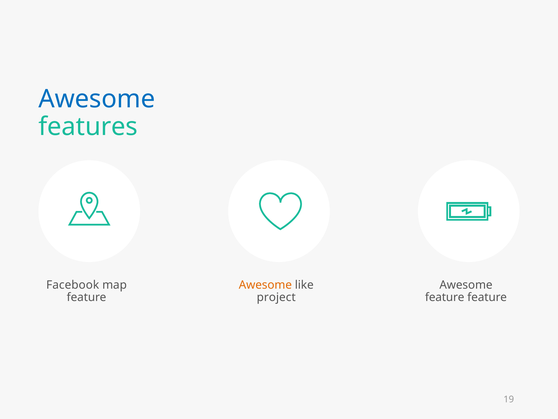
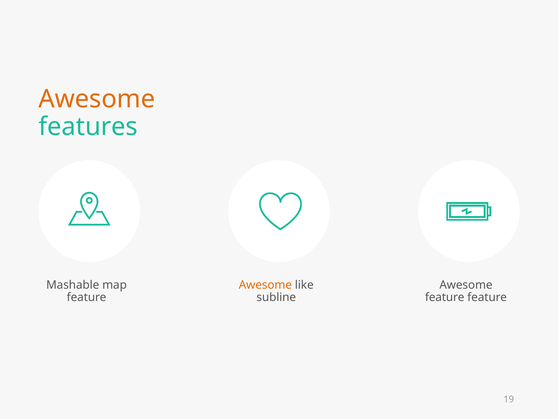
Awesome colour: blue -> orange (97, 99)
Facebook: Facebook -> Mashable (73, 285)
project: project -> subline (276, 297)
